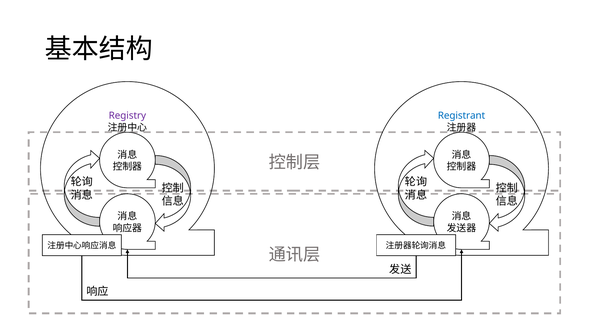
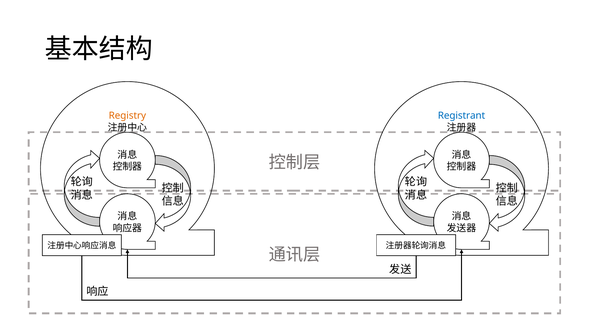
Registry colour: purple -> orange (127, 116)
